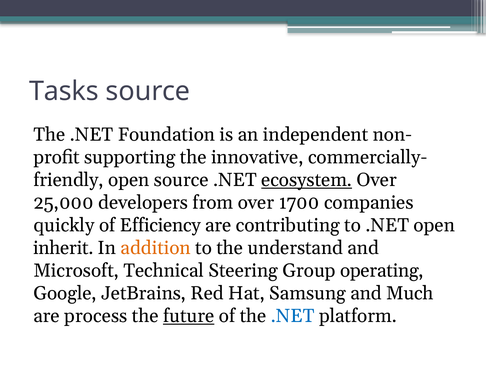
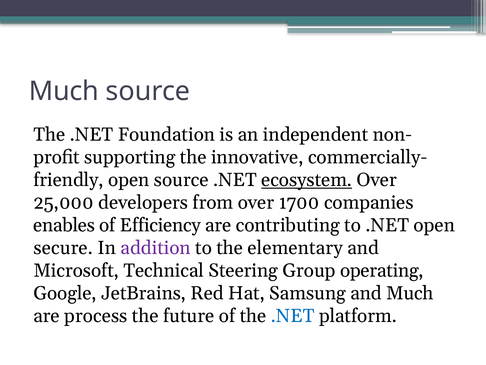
Tasks: Tasks -> Much (64, 91)
quickly: quickly -> enables (64, 225)
inherit: inherit -> secure (63, 248)
addition colour: orange -> purple (156, 248)
understand: understand -> elementary (295, 248)
future underline: present -> none (189, 316)
